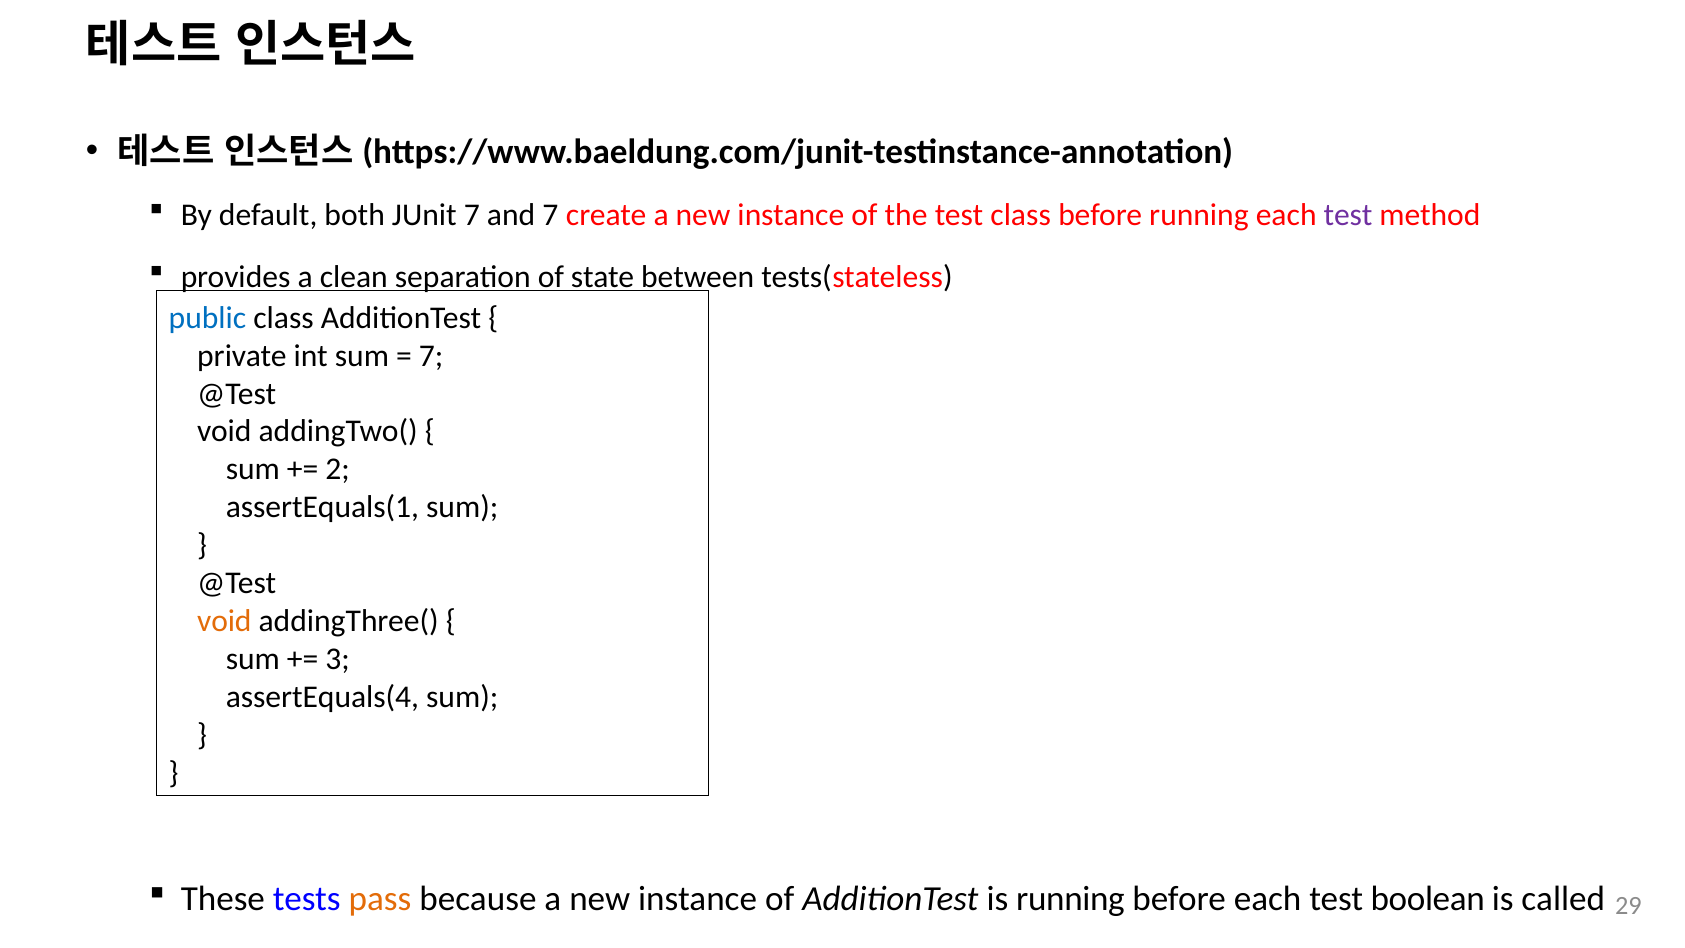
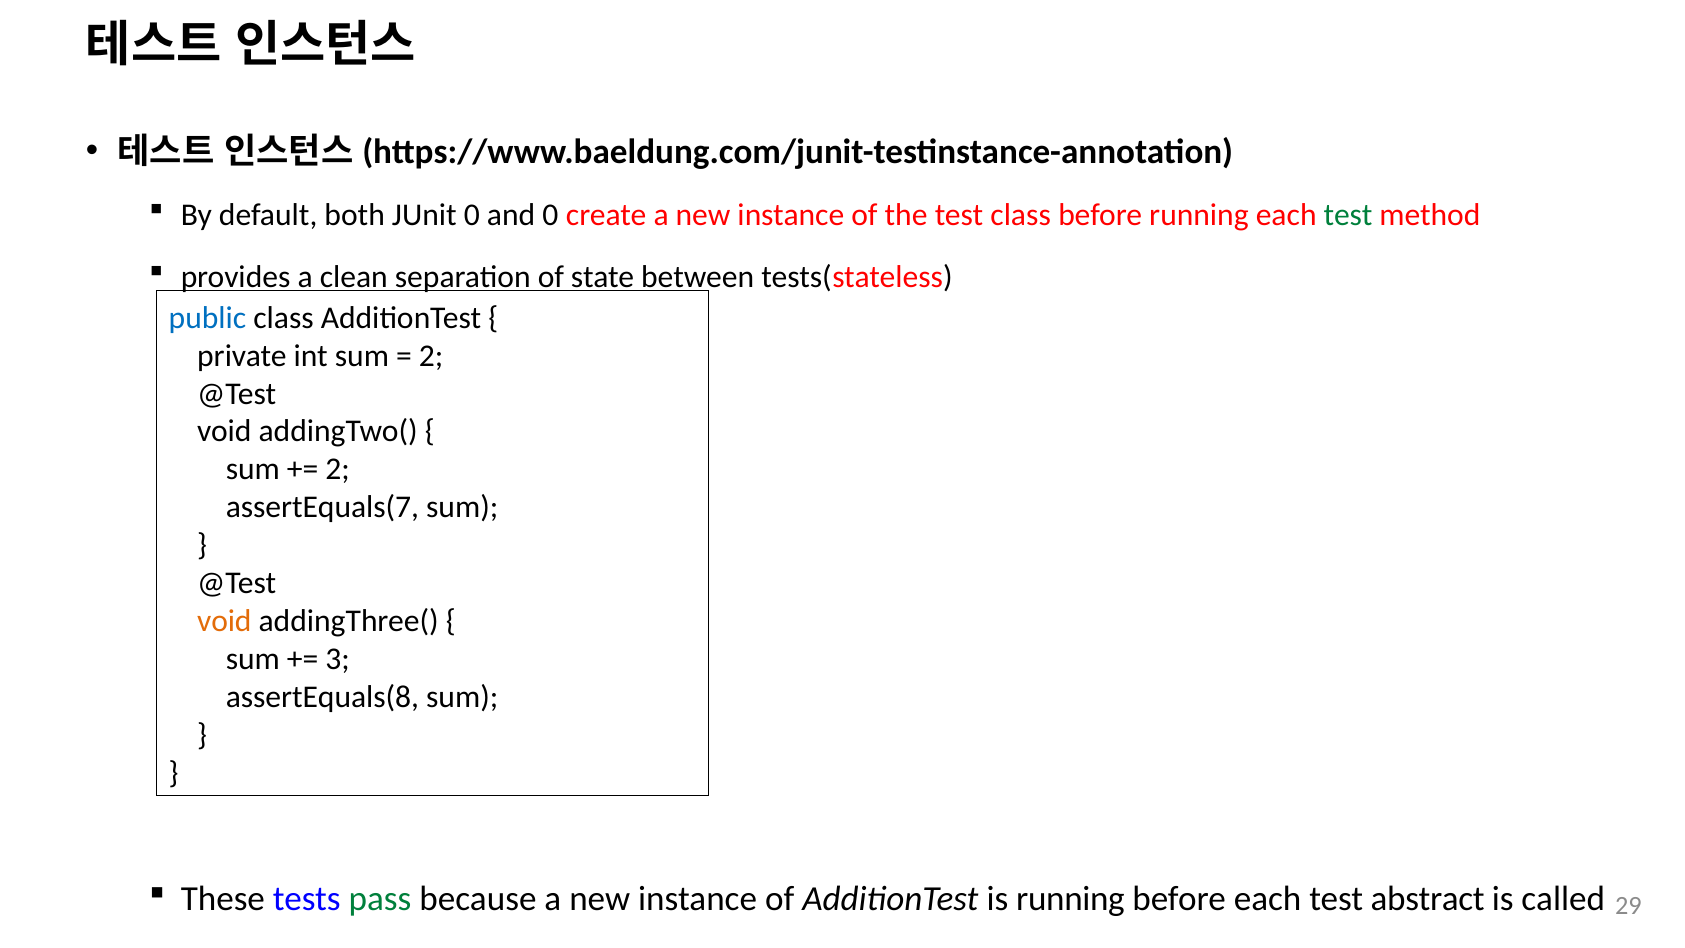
JUnit 7: 7 -> 0 (472, 215)
and 7: 7 -> 0 (550, 215)
test colour: purple -> green (1348, 215)
7: 7 -> 2 (431, 356)
assertEquals(1: assertEquals(1 -> assertEquals(7 (322, 507)
assertEquals(4: assertEquals(4 -> assertEquals(8 (322, 697)
pass colour: orange -> green (380, 899)
boolean: boolean -> abstract (1428, 899)
